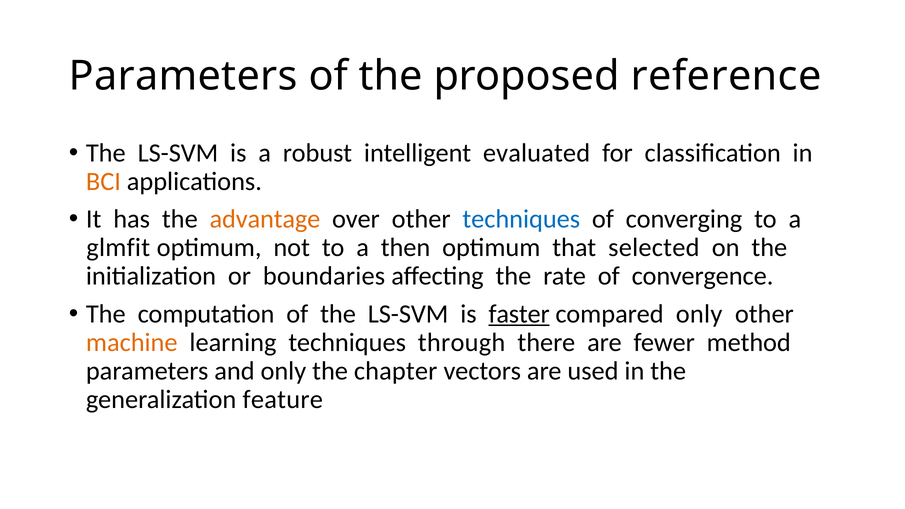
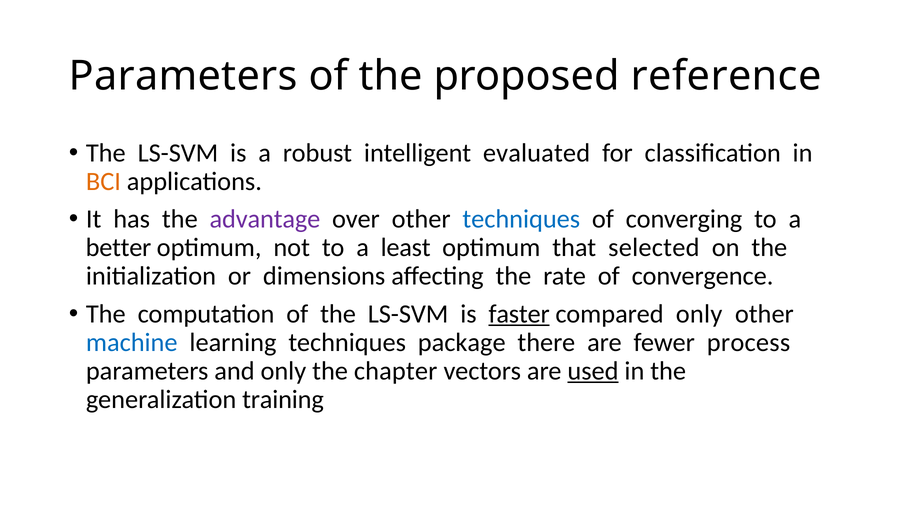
advantage colour: orange -> purple (265, 219)
glmfit: glmfit -> better (119, 248)
then: then -> least (406, 248)
boundaries: boundaries -> dimensions (324, 276)
machine colour: orange -> blue (132, 343)
through: through -> package (462, 343)
method: method -> process (749, 343)
used underline: none -> present (593, 371)
feature: feature -> training (283, 399)
